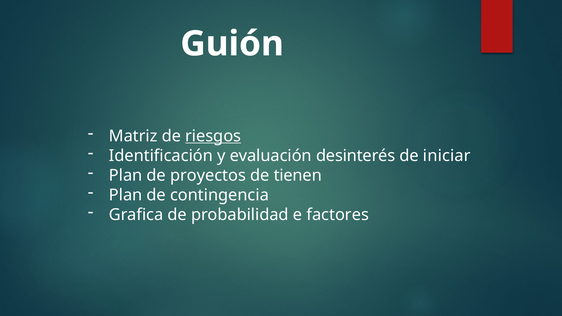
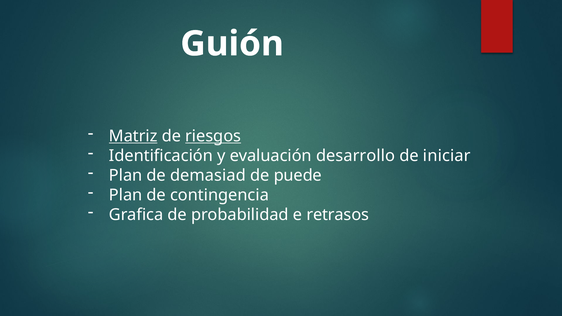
Matriz underline: none -> present (133, 136)
desinterés: desinterés -> desarrollo (356, 156)
proyectos: proyectos -> demasiad (208, 175)
tienen: tienen -> puede (298, 175)
factores: factores -> retrasos (338, 215)
